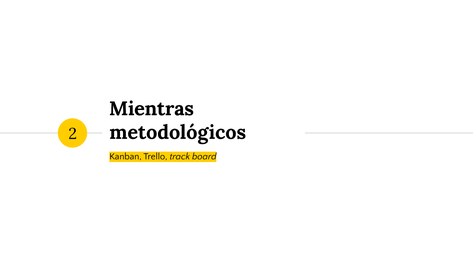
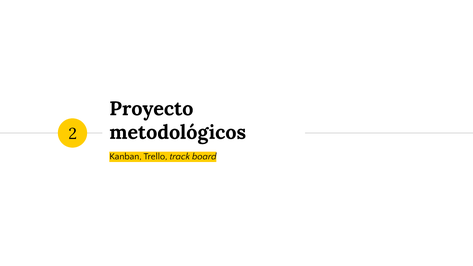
Mientras: Mientras -> Proyecto (151, 109)
